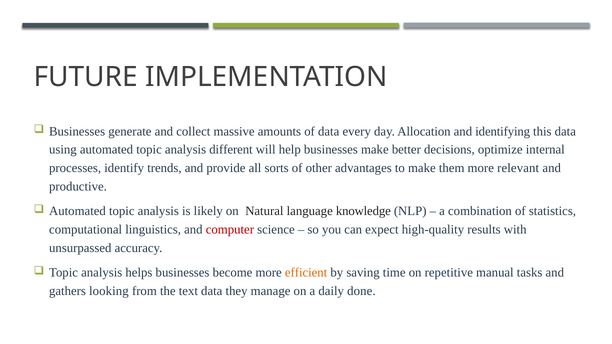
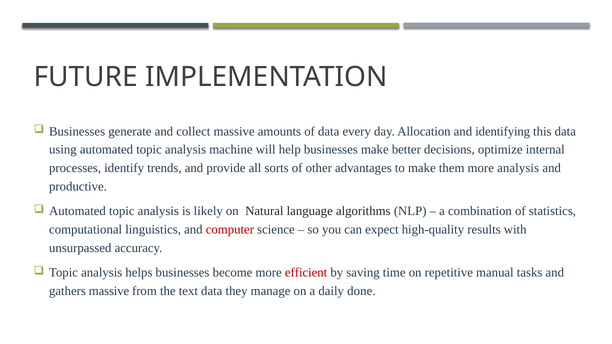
different: different -> machine (231, 150)
more relevant: relevant -> analysis (518, 168)
knowledge: knowledge -> algorithms (363, 211)
efficient colour: orange -> red (306, 273)
gathers looking: looking -> massive (109, 291)
